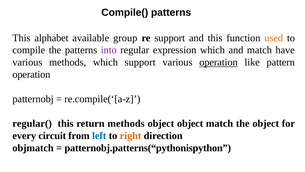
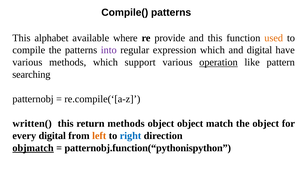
group: group -> where (125, 38)
re support: support -> provide (170, 38)
and match: match -> digital (259, 50)
operation: operation -> searching (31, 74)
regular(: regular( -> written( (32, 123)
every circuit: circuit -> digital (52, 135)
left colour: blue -> orange (99, 135)
right colour: orange -> blue (131, 135)
objmatch underline: none -> present (33, 148)
patternobj.patterns(“pythonispython: patternobj.patterns(“pythonispython -> patternobj.function(“pythonispython (148, 148)
